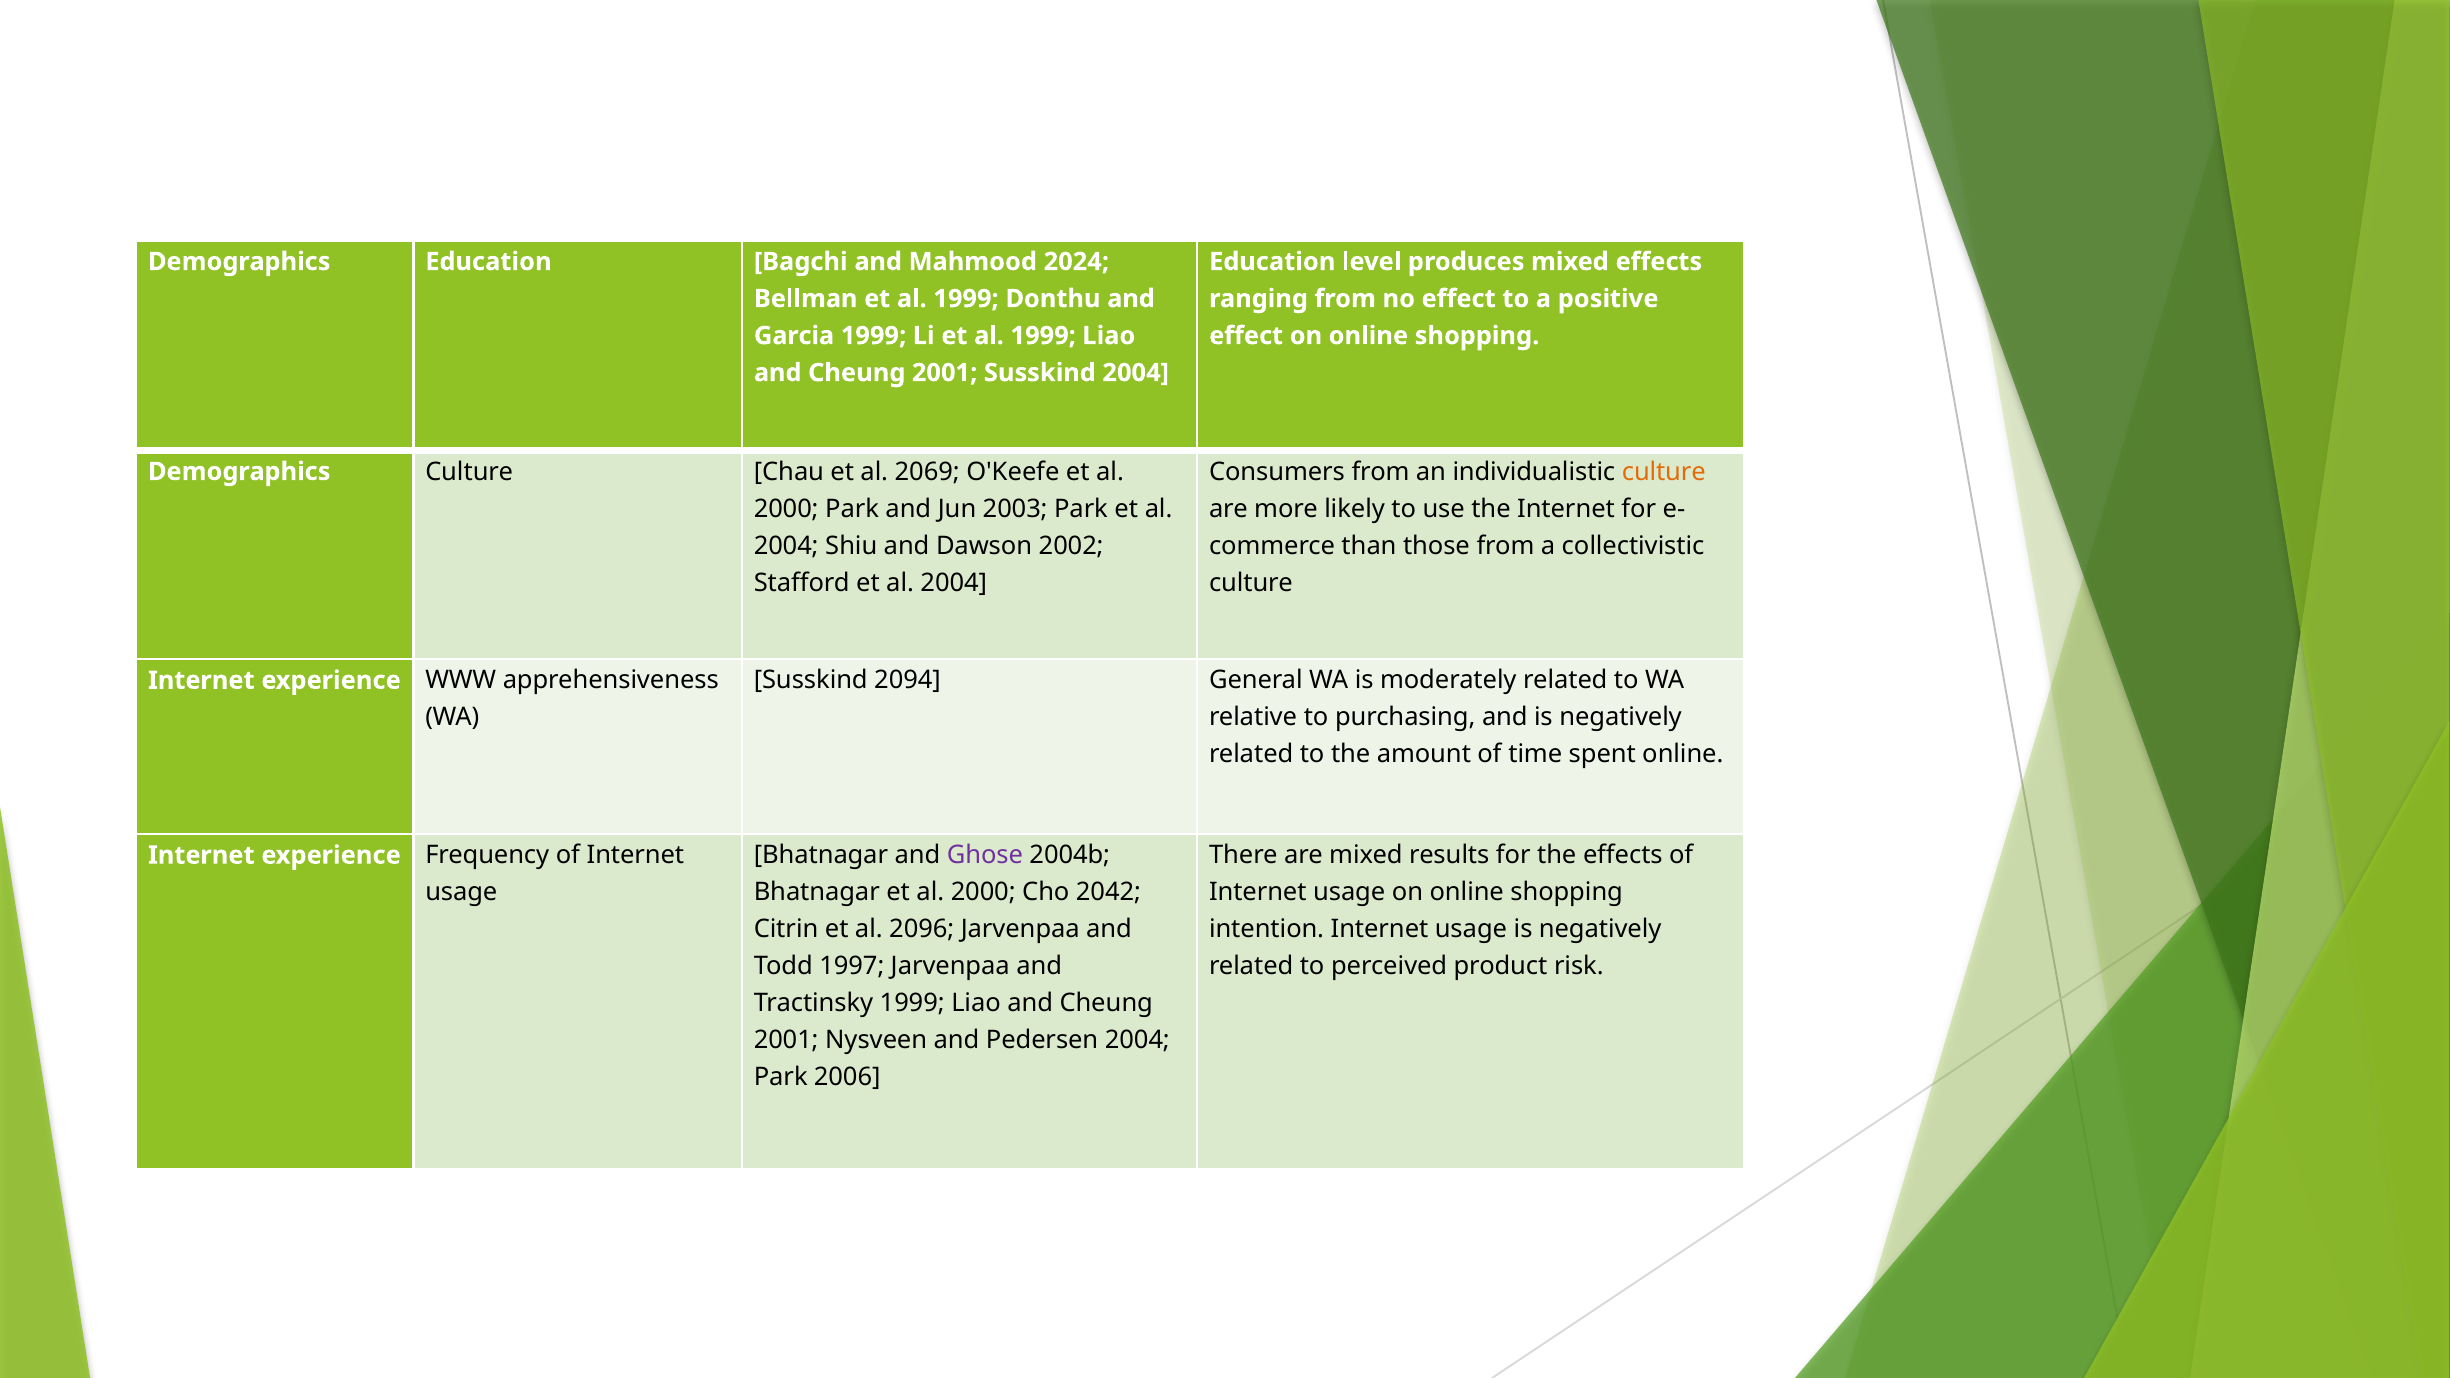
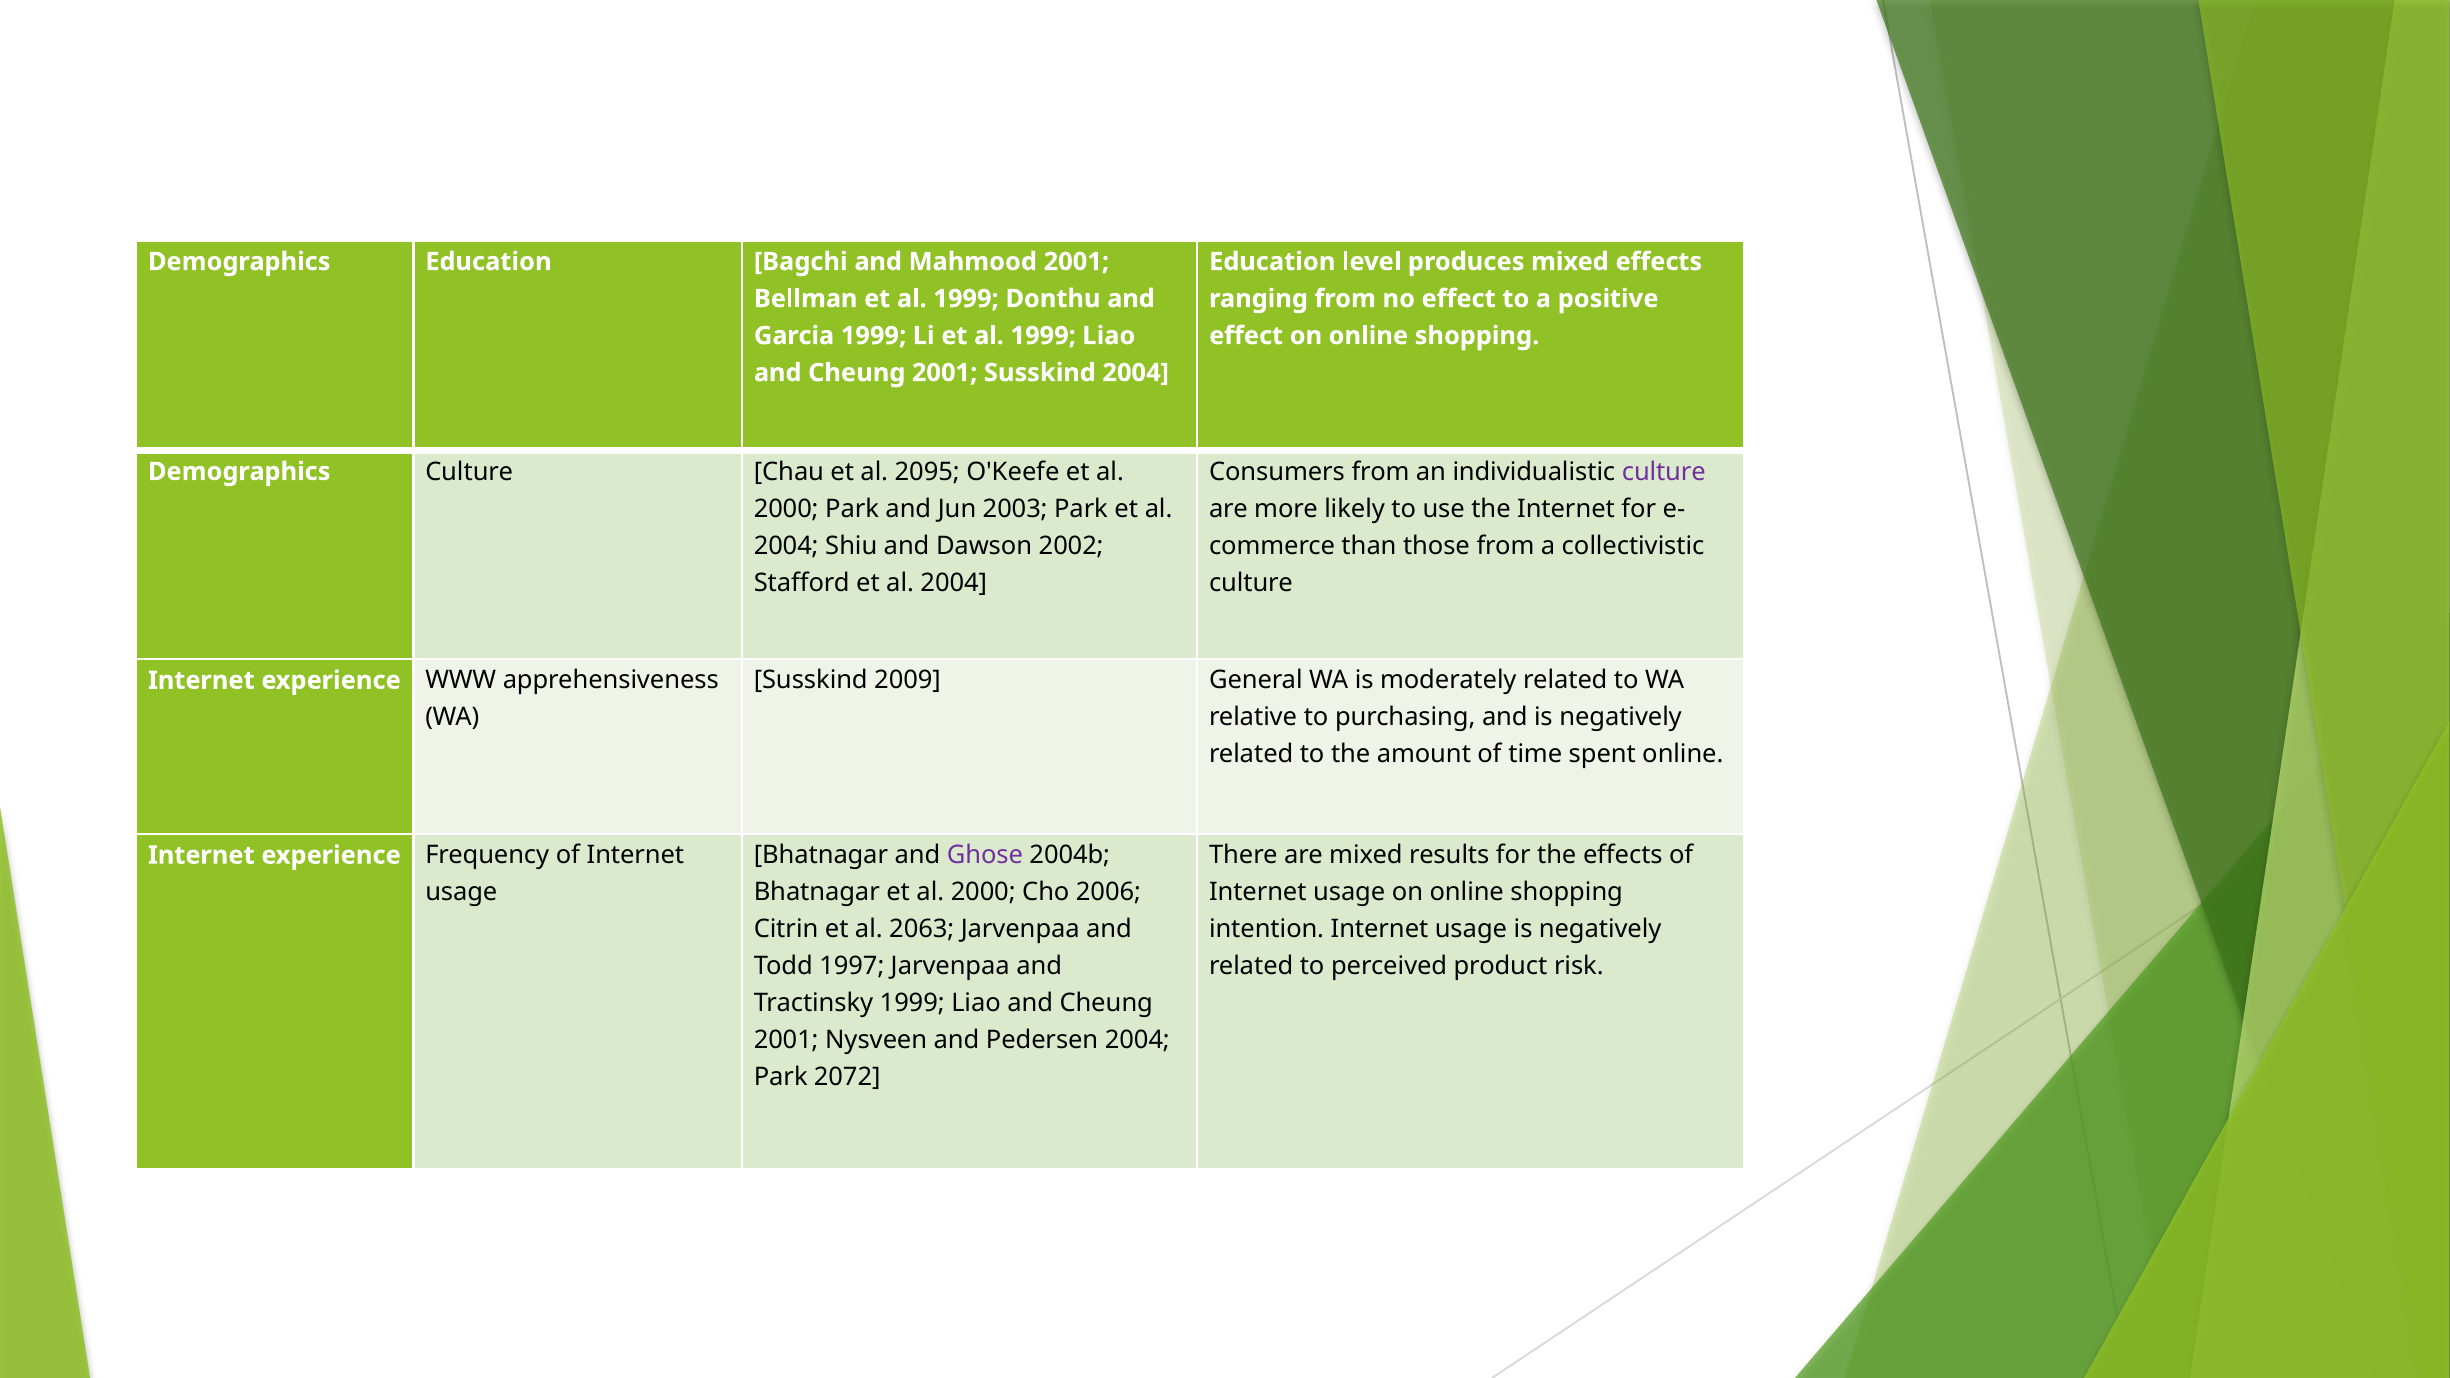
Mahmood 2024: 2024 -> 2001 (1076, 262)
culture colour: orange -> purple (1664, 472)
2069: 2069 -> 2095 (927, 472)
2094: 2094 -> 2009 (908, 680)
2042: 2042 -> 2006 (1108, 892)
2096: 2096 -> 2063 (922, 929)
2006: 2006 -> 2072 (847, 1078)
